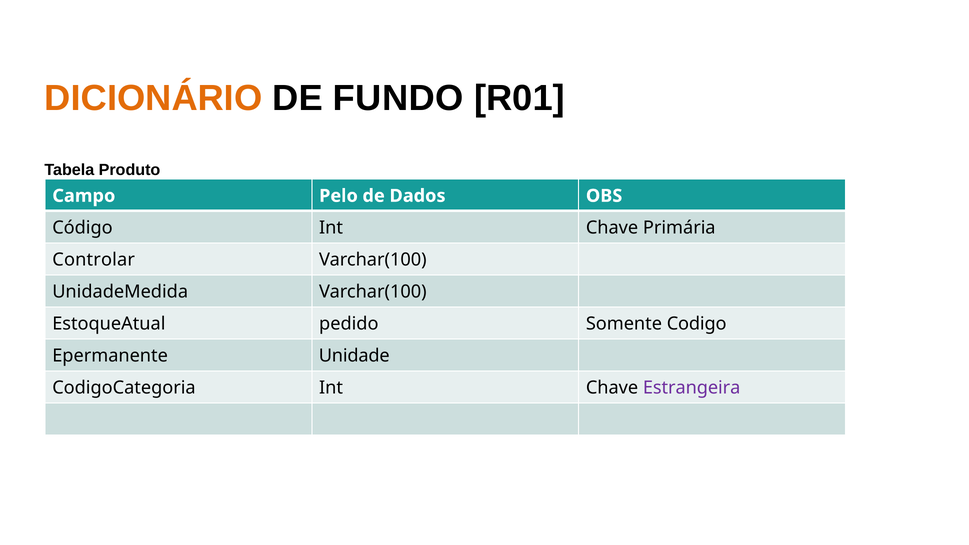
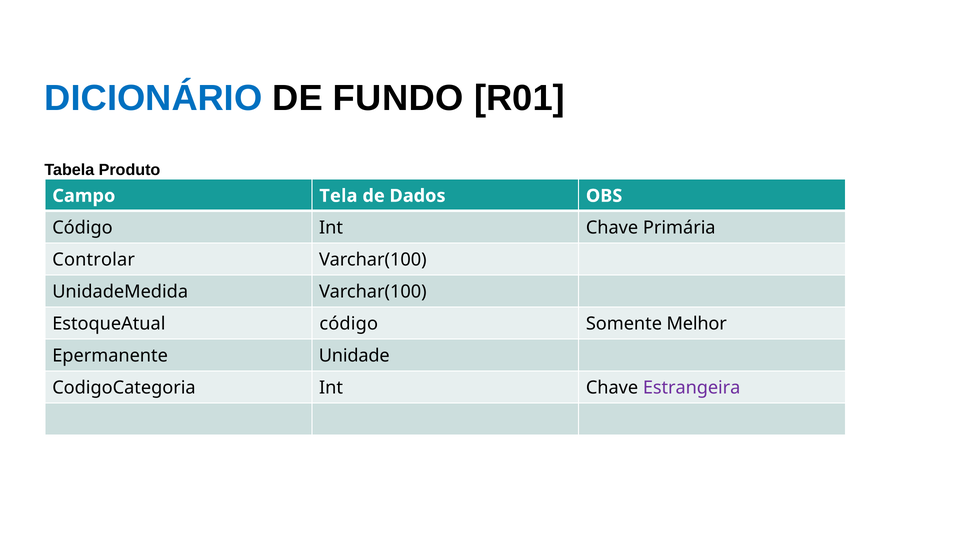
DICIONÁRIO colour: orange -> blue (153, 98)
Pelo: Pelo -> Tela (338, 196)
EstoqueAtual pedido: pedido -> código (349, 324)
Codigo: Codigo -> Melhor (697, 324)
